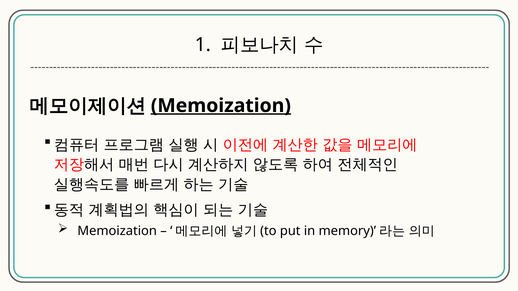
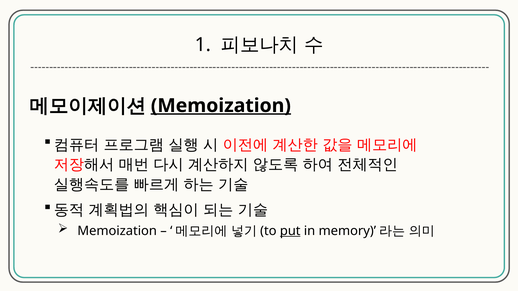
put underline: none -> present (290, 231)
